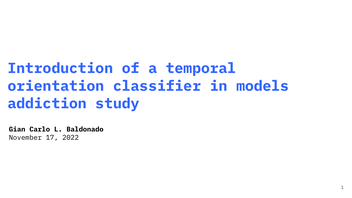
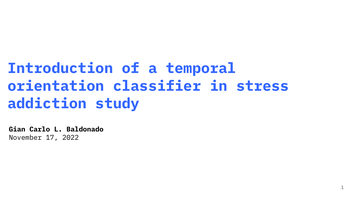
models: models -> stress (263, 86)
